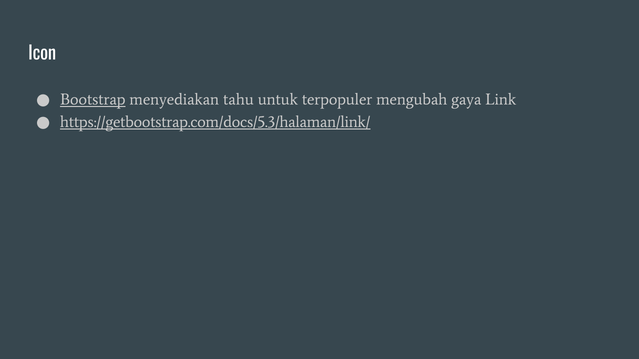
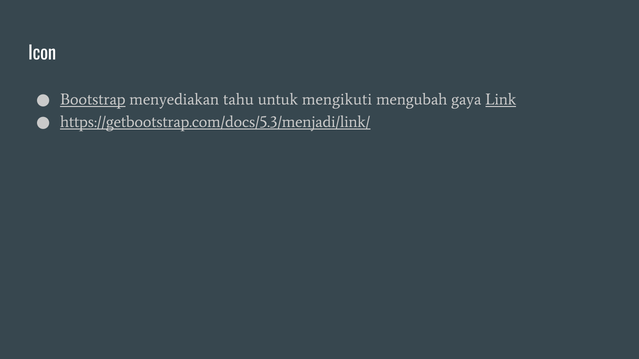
terpopuler: terpopuler -> mengikuti (337, 100)
Link underline: none -> present (501, 100)
https://getbootstrap.com/docs/5.3/halaman/link/: https://getbootstrap.com/docs/5.3/halaman/link/ -> https://getbootstrap.com/docs/5.3/menjadi/link/ (215, 122)
